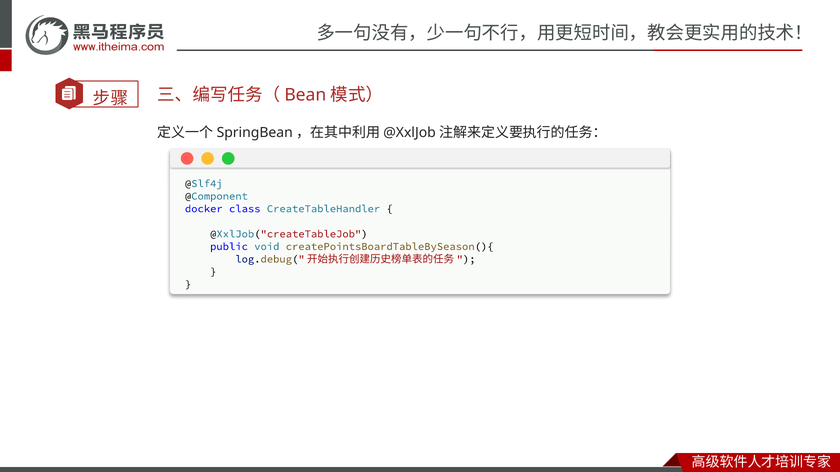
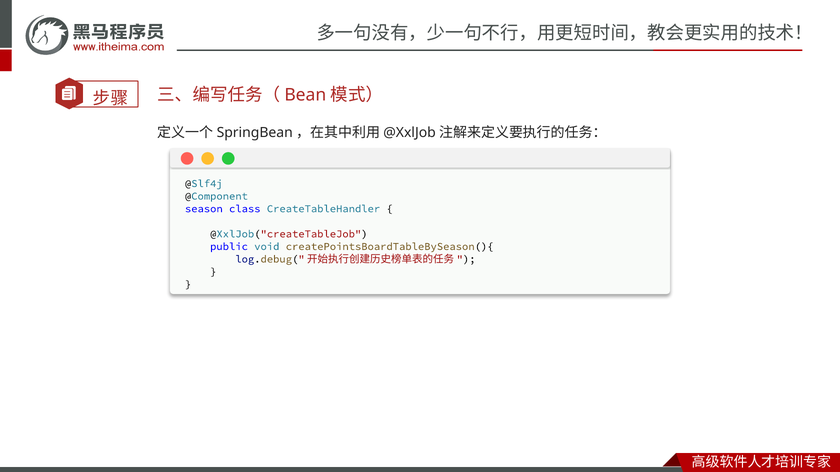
docker: docker -> season (204, 209)
